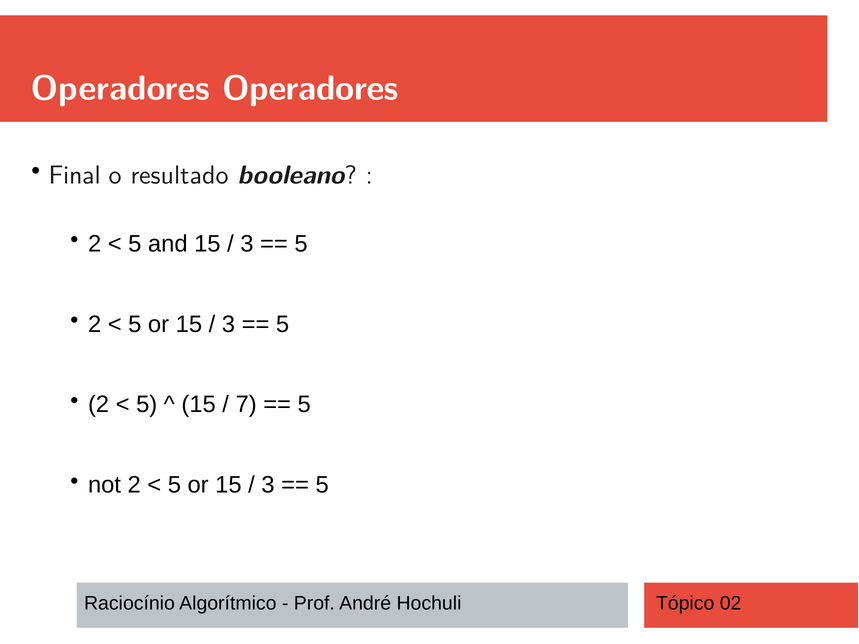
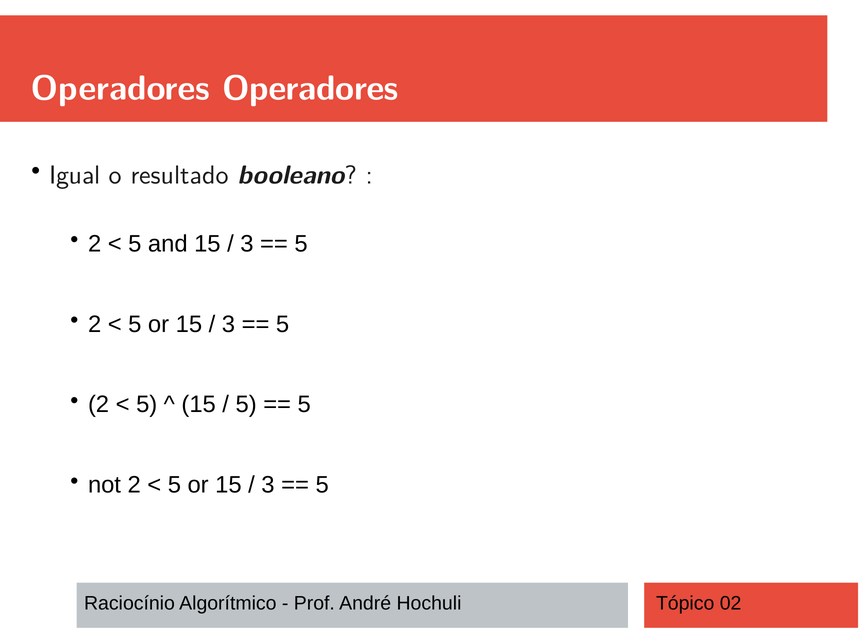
Final: Final -> Igual (75, 175)
7: 7 -> 5 (246, 405)
